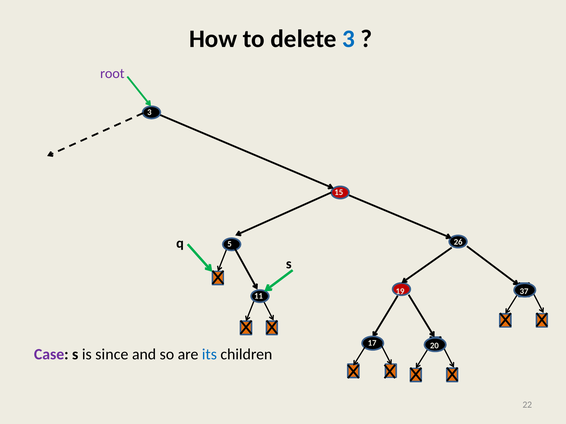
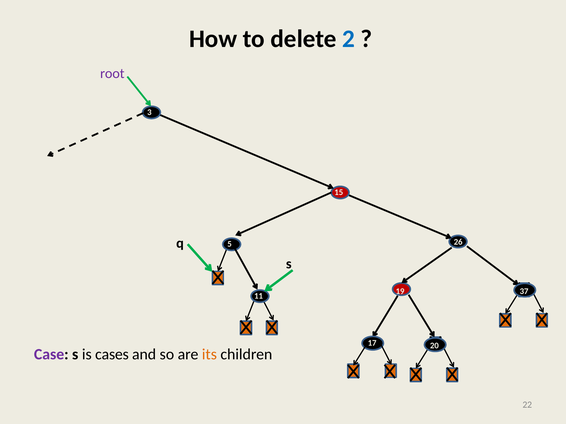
delete 3: 3 -> 2 (349, 39)
since: since -> cases (112, 355)
its colour: blue -> orange (209, 355)
